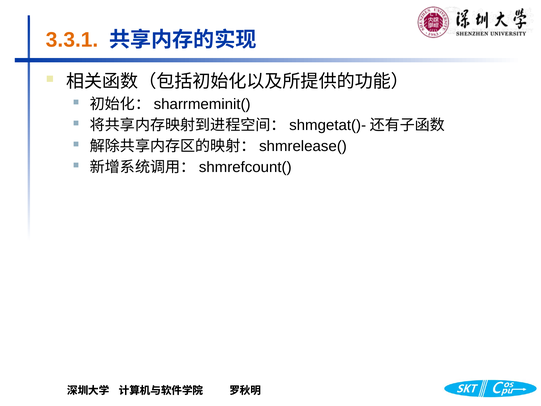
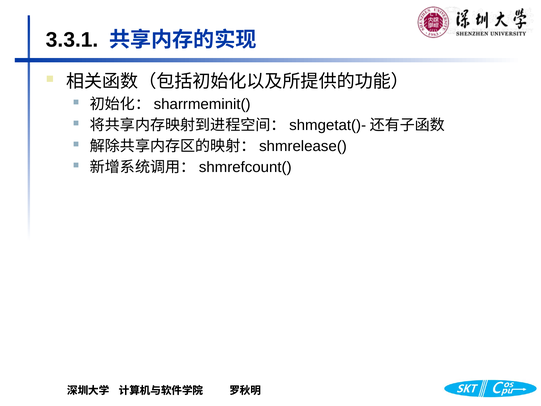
3.3.1 colour: orange -> black (72, 40)
